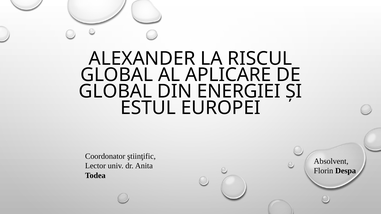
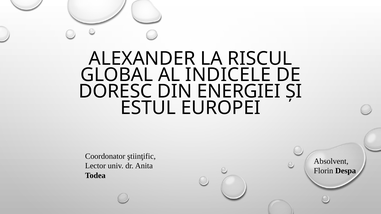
APLICARE: APLICARE -> INDICELE (228, 75)
GLOBAL: GLOBAL -> DORESC (115, 91)
